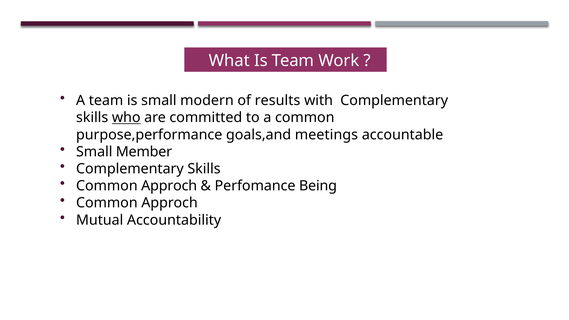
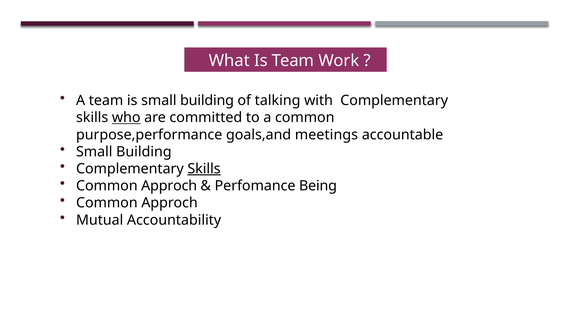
is small modern: modern -> building (207, 101)
results: results -> talking (278, 101)
Member: Member -> Building (144, 152)
Skills underline: none -> present (204, 169)
